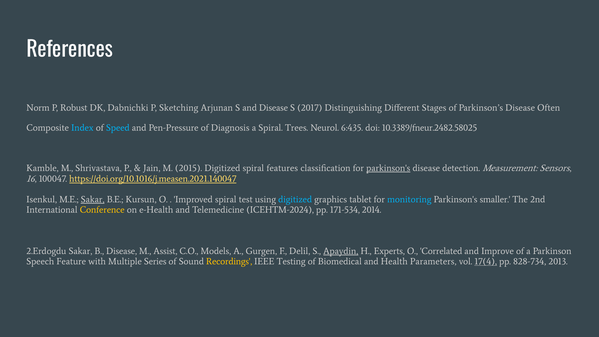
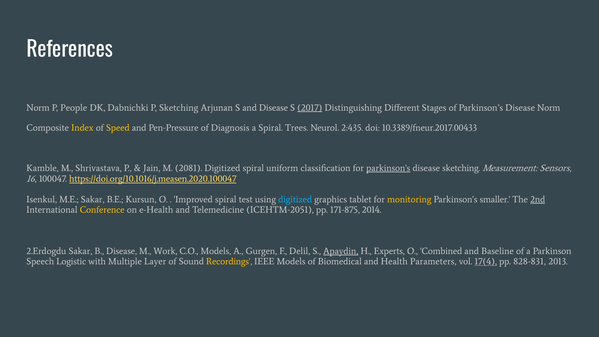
Robust: Robust -> People (74, 108)
2017 underline: none -> present (310, 108)
Disease Often: Often -> Norm (549, 108)
Index colour: light blue -> yellow (82, 128)
Speed colour: light blue -> yellow (118, 128)
6:435: 6:435 -> 2:435 (352, 128)
10.3389/fneur.2482.58025: 10.3389/fneur.2482.58025 -> 10.3389/fneur.2017.00433 (430, 128)
2015: 2015 -> 2081 (189, 168)
features: features -> uniform (282, 168)
disease detection: detection -> sketching (461, 168)
https://doi.org/10.1016/j.measen.2021.140047: https://doi.org/10.1016/j.measen.2021.140047 -> https://doi.org/10.1016/j.measen.2020.100047 (153, 179)
Sakar underline: present -> none (93, 199)
monitoring colour: light blue -> yellow (409, 199)
2nd underline: none -> present (538, 199)
ICEHTM-2024: ICEHTM-2024 -> ICEHTM-2051 (280, 210)
171-534: 171-534 -> 171-875 (345, 210)
Assist: Assist -> Work (165, 251)
Correlated: Correlated -> Combined (441, 251)
Improve: Improve -> Baseline (498, 251)
Feature: Feature -> Logistic (71, 262)
Series: Series -> Layer (155, 262)
IEEE Testing: Testing -> Models (291, 262)
828-734: 828-734 -> 828-831 (530, 262)
